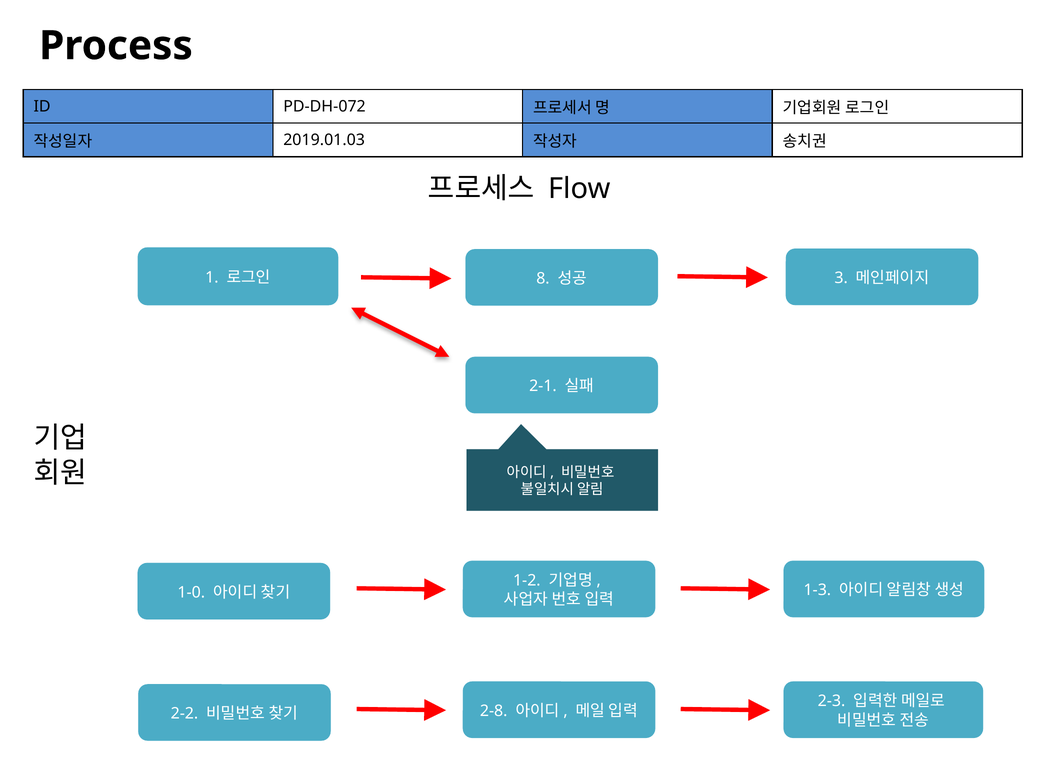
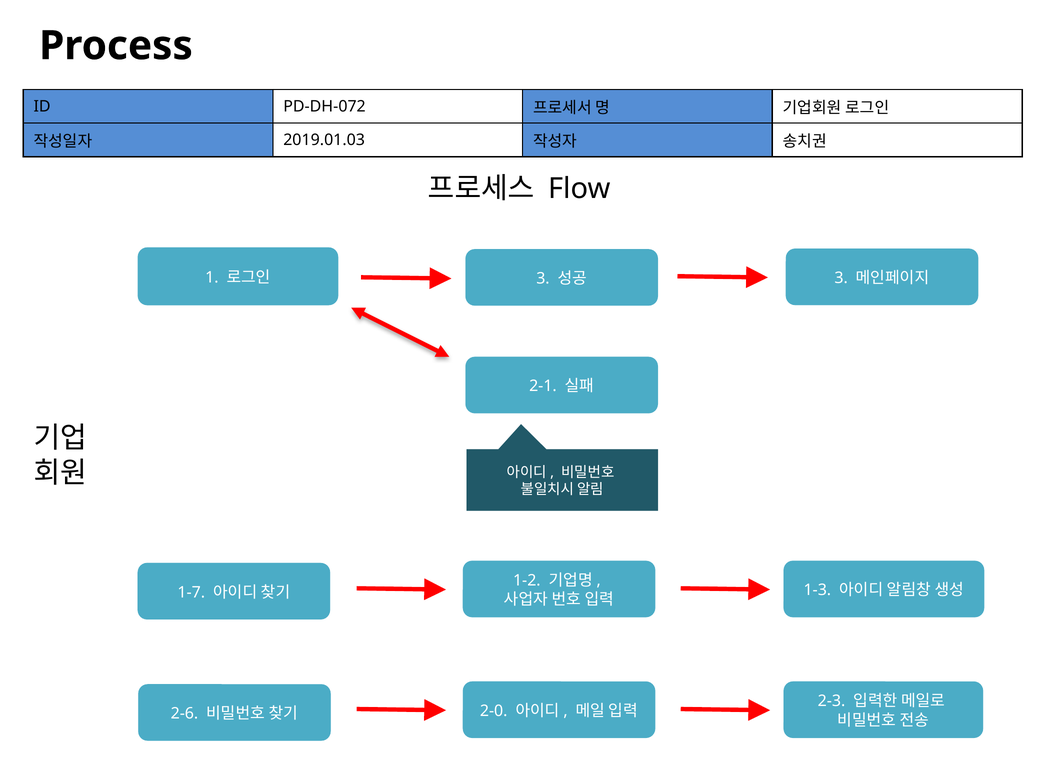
8: 8 -> 3 (543, 278)
1-0: 1-0 -> 1-7 (191, 592)
2-2: 2-2 -> 2-6 (184, 714)
2-8: 2-8 -> 2-0 (494, 711)
